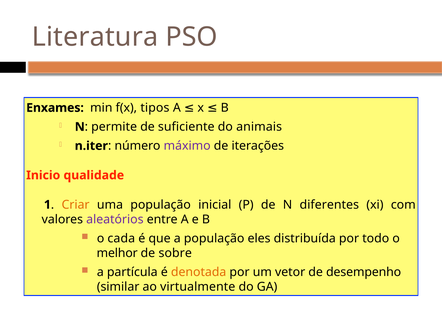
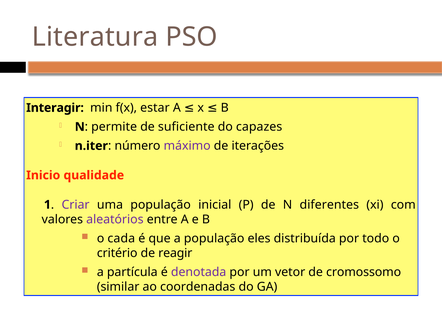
Enxames: Enxames -> Interagir (55, 108)
tipos: tipos -> estar (155, 108)
animais: animais -> capazes (259, 127)
Criar colour: orange -> purple (76, 205)
melhor: melhor -> critério (117, 254)
sobre: sobre -> reagir (175, 254)
denotada colour: orange -> purple (199, 273)
desempenho: desempenho -> cromossomo (364, 273)
virtualmente: virtualmente -> coordenadas (198, 287)
